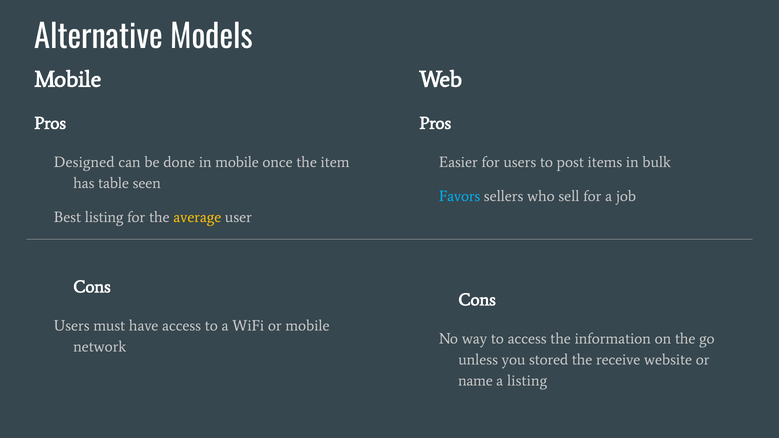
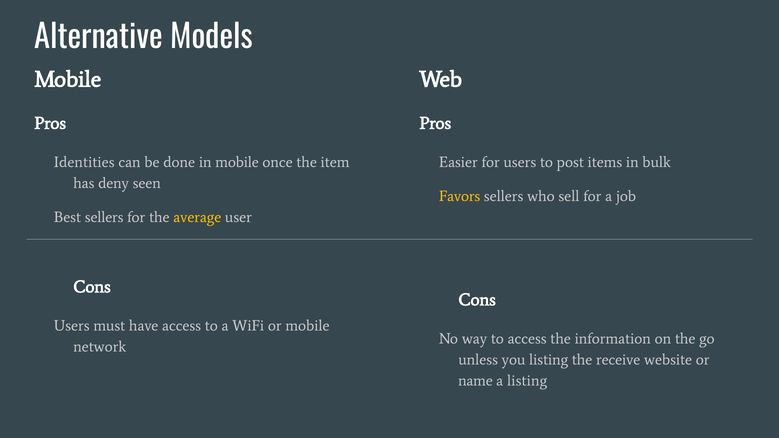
Designed: Designed -> Identities (84, 162)
table: table -> deny (114, 183)
Favors colour: light blue -> yellow (460, 196)
Best listing: listing -> sellers (104, 217)
you stored: stored -> listing (549, 360)
